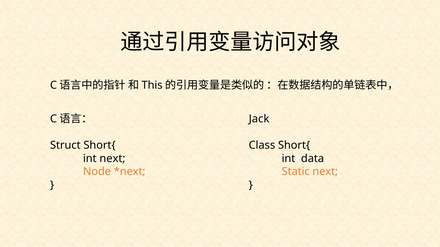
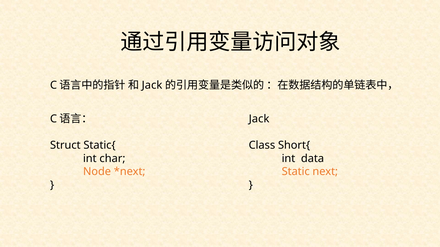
This: This -> Jack (152, 85)
Struct Short{: Short{ -> Static{ (100, 146)
int next: next -> char (112, 159)
